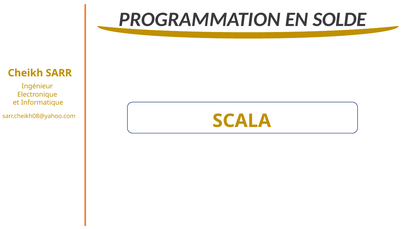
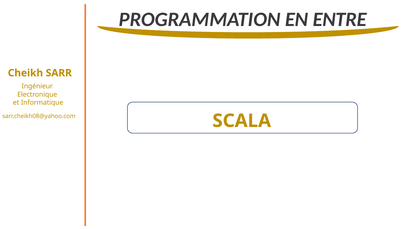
SOLDE: SOLDE -> ENTRE (340, 20)
